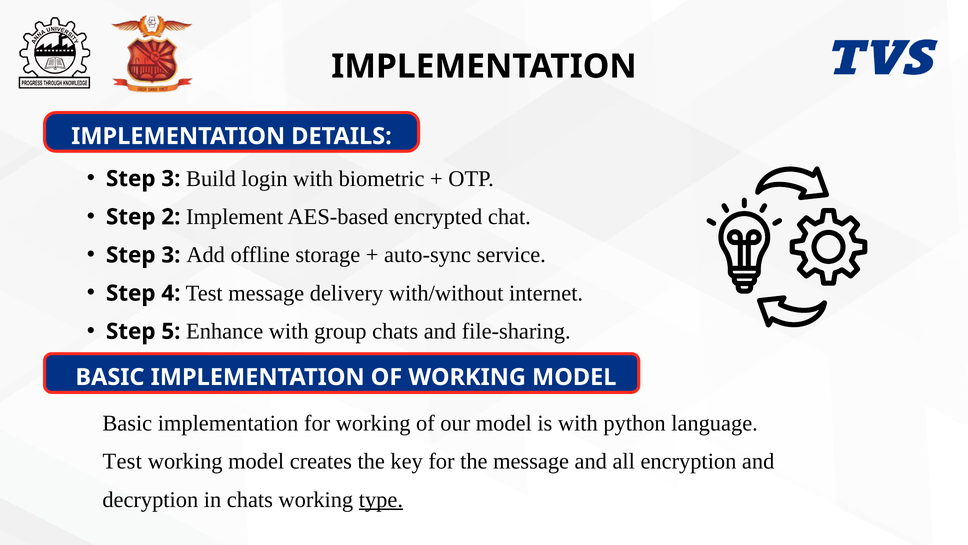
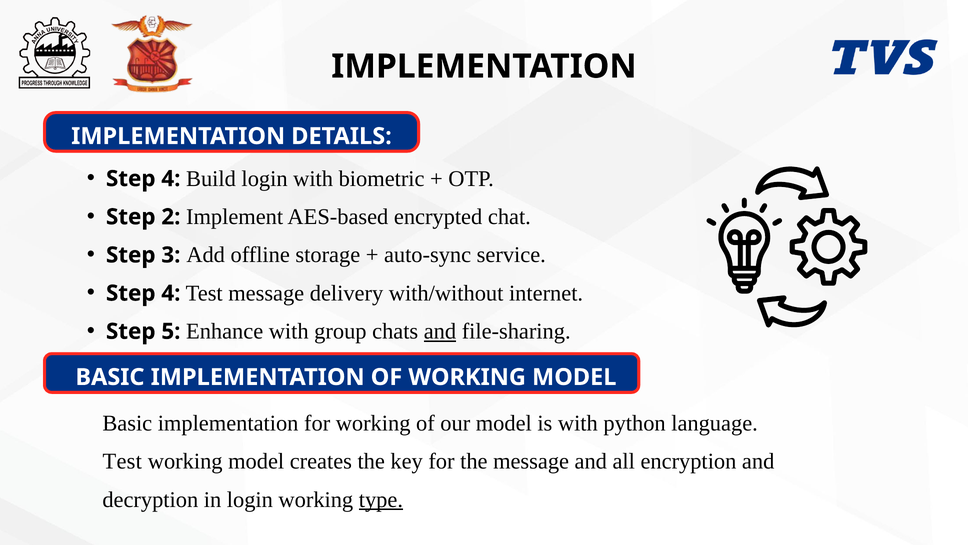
3: 3 -> 4 (171, 179)
and underline: none -> present (440, 331)
in chats: chats -> login (250, 499)
